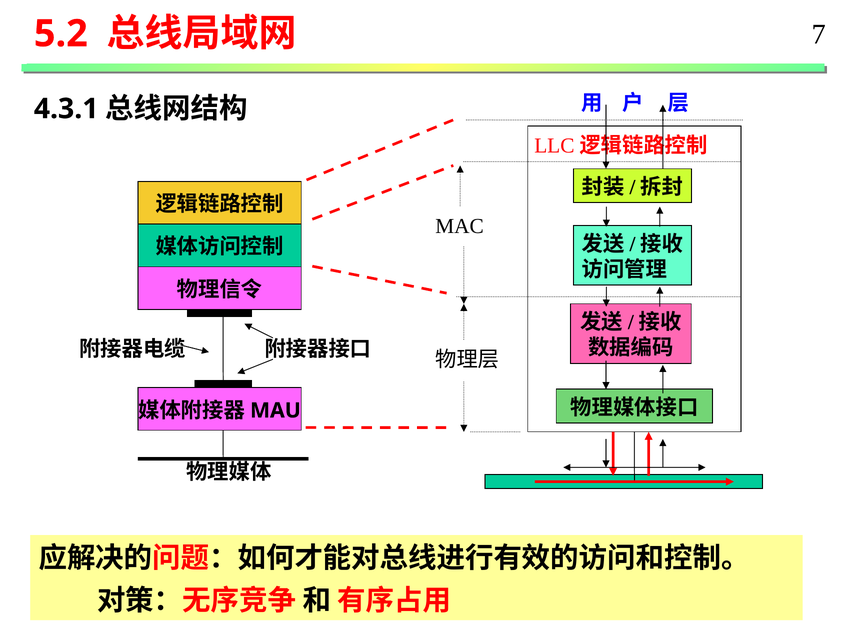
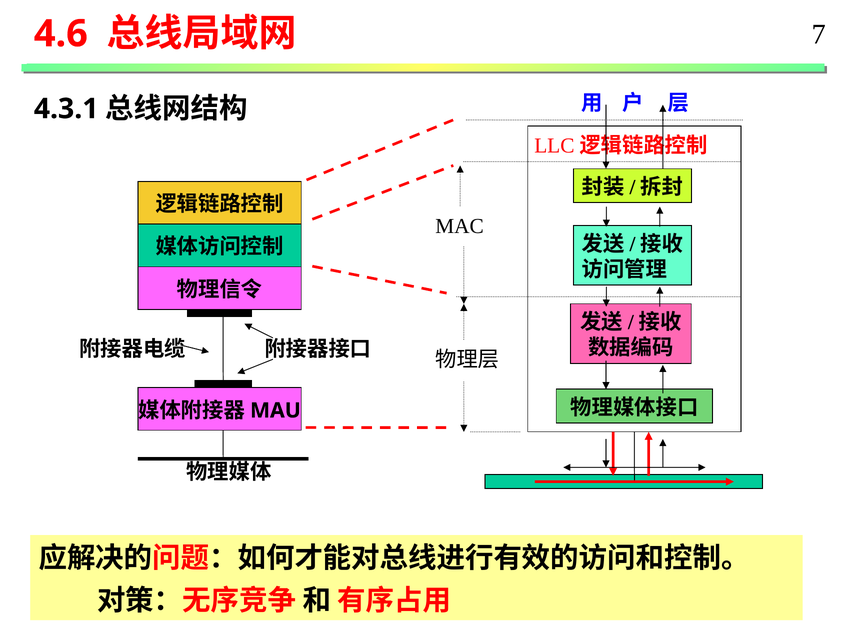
5.2: 5.2 -> 4.6 (61, 34)
